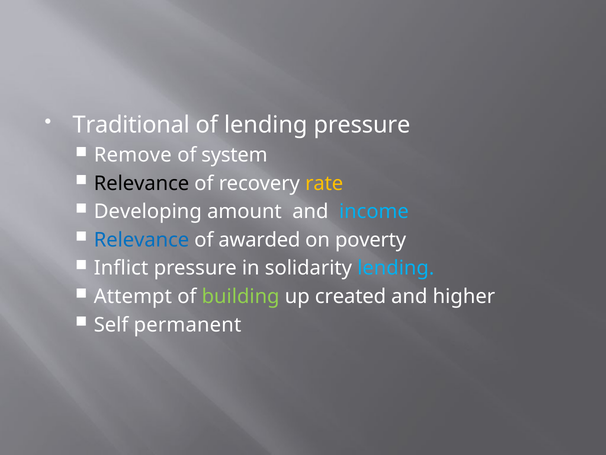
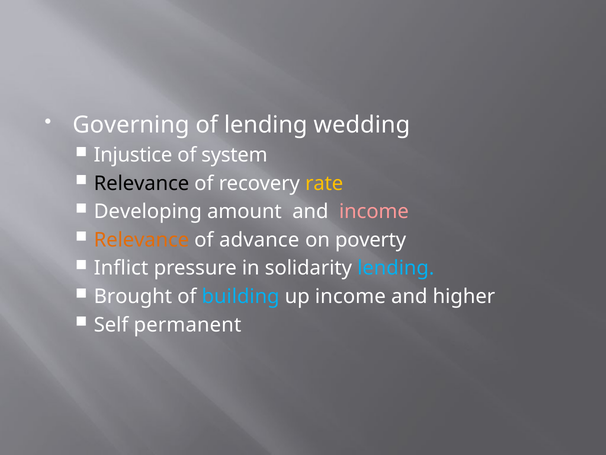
Traditional: Traditional -> Governing (131, 125)
lending pressure: pressure -> wedding (362, 125)
Remove: Remove -> Injustice (133, 155)
income colour: light blue -> pink (374, 211)
Relevance colour: blue -> orange (142, 240)
awarded: awarded -> advance (259, 240)
Attempt: Attempt -> Brought (133, 296)
building colour: light green -> light blue (241, 296)
up created: created -> income (350, 296)
